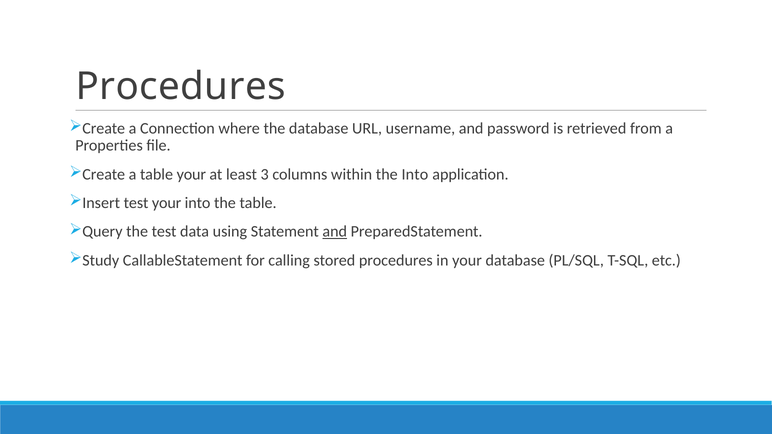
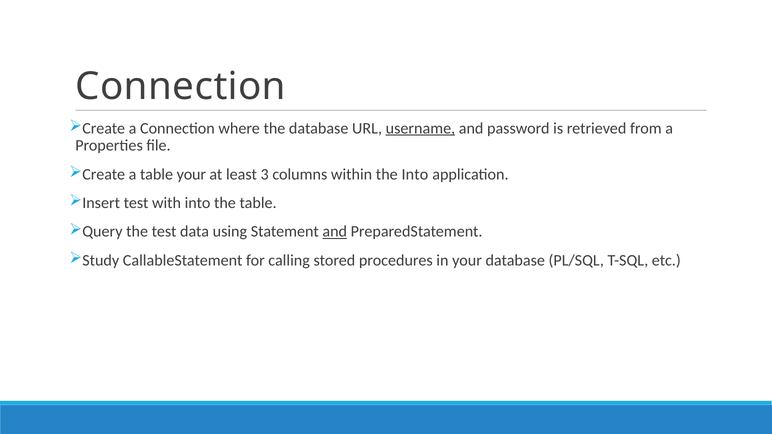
Procedures: Procedures -> Connection (181, 86)
username underline: none -> present (420, 128)
test your: your -> with (167, 203)
